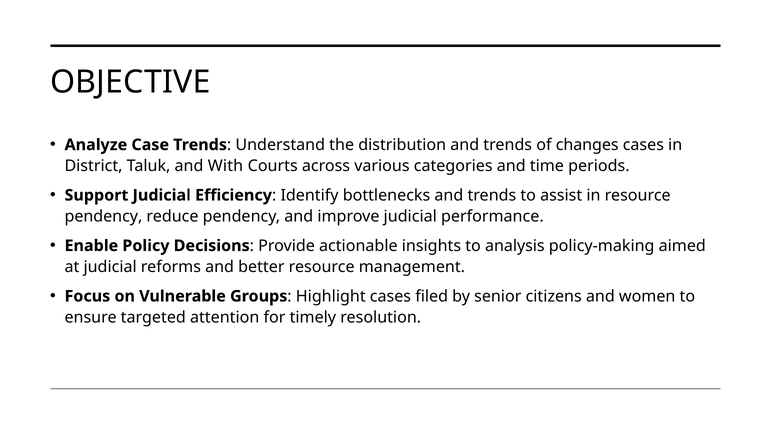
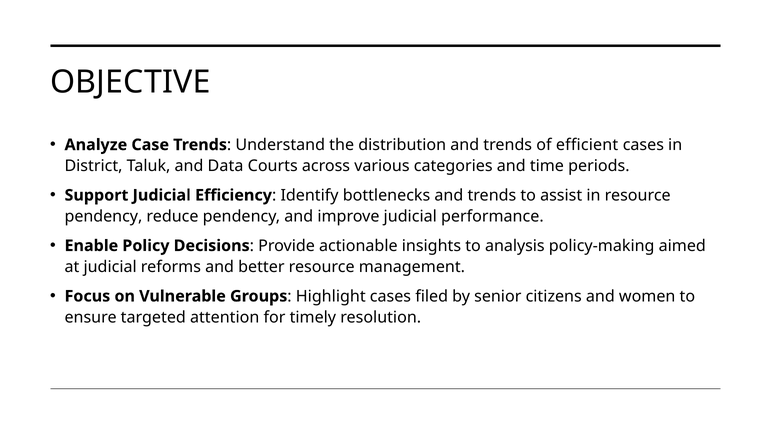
changes: changes -> efficient (587, 145)
With: With -> Data (226, 166)
